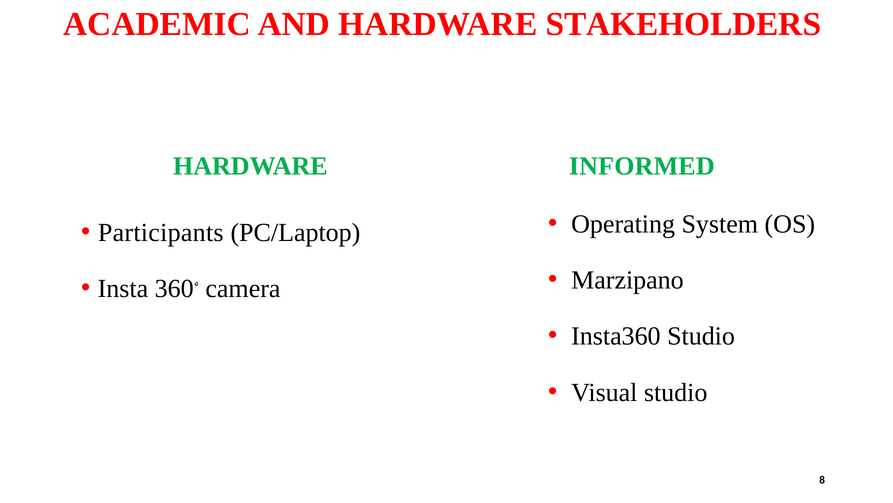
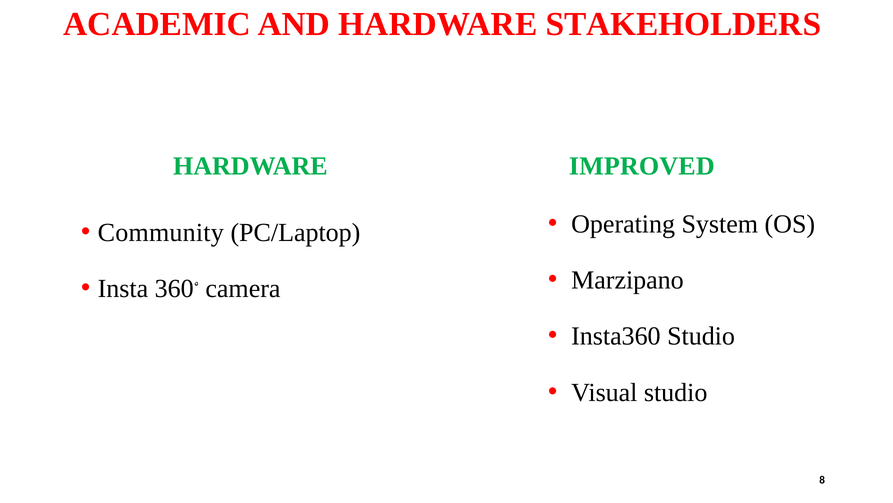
INFORMED: INFORMED -> IMPROVED (642, 166)
Participants: Participants -> Community (161, 232)
